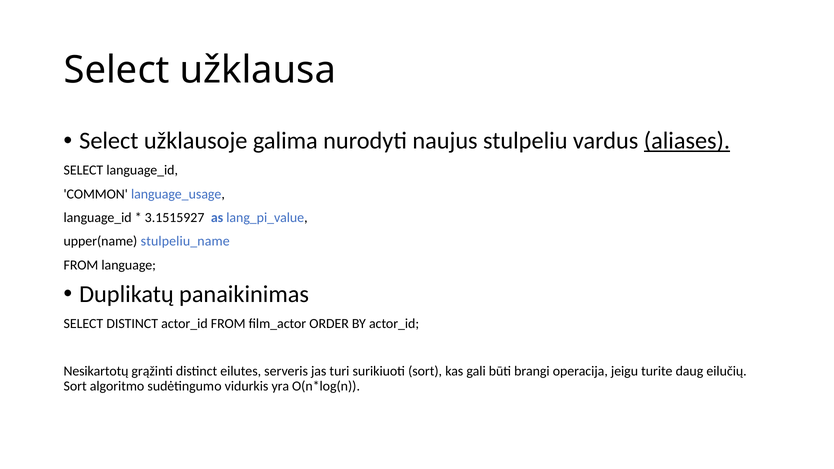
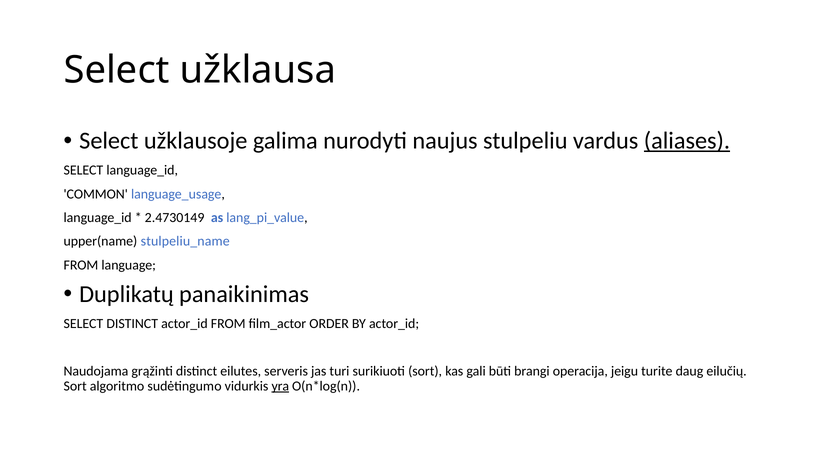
3.1515927: 3.1515927 -> 2.4730149 (175, 218)
Nesikartotų: Nesikartotų -> Naudojama (96, 371)
yra underline: none -> present (280, 386)
